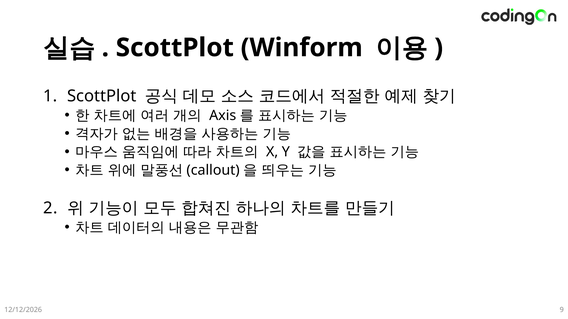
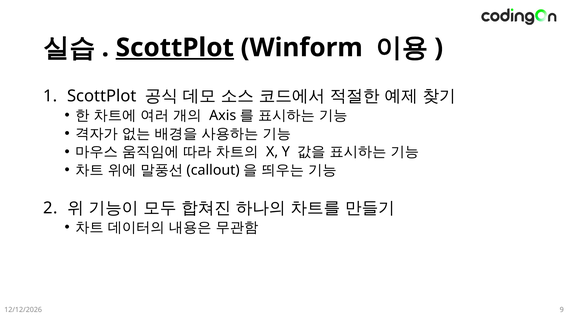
ScottPlot underline: none -> present (175, 48)
